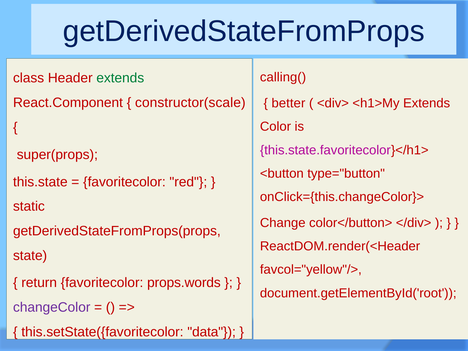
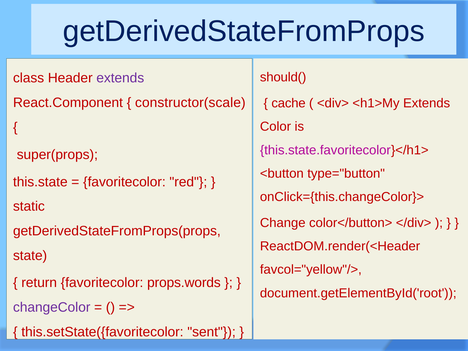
calling(: calling( -> should( (283, 77)
extends colour: green -> purple (120, 78)
better: better -> cache (289, 103)
data: data -> sent (212, 332)
